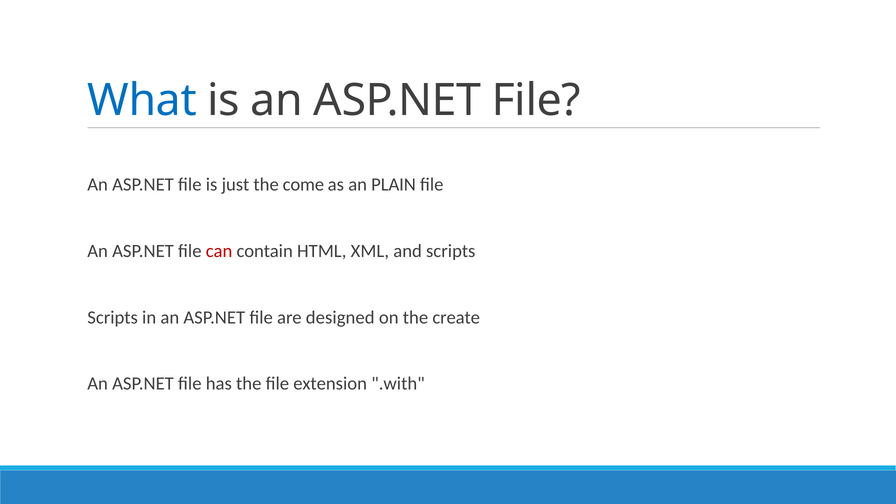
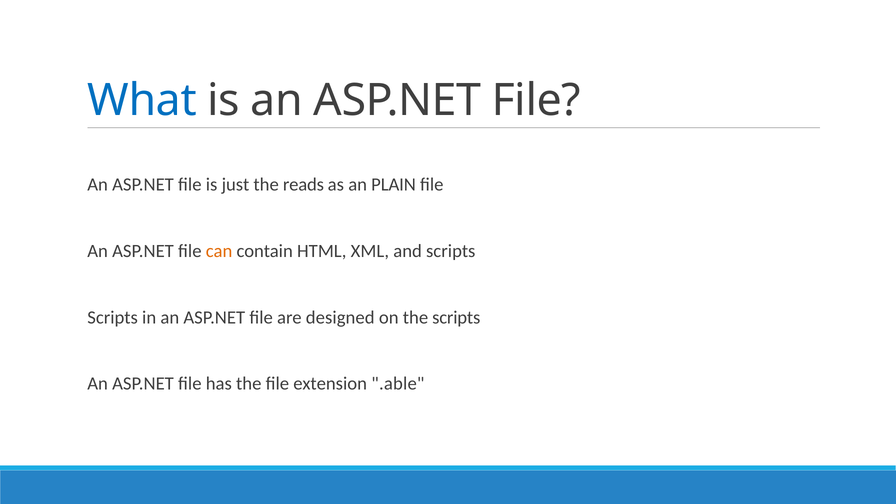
come: come -> reads (303, 184)
can colour: red -> orange (219, 251)
the create: create -> scripts (456, 317)
.with: .with -> .able (398, 384)
